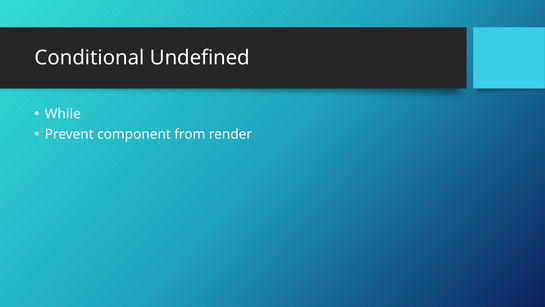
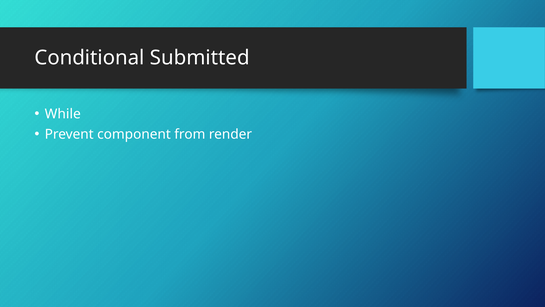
Undefined: Undefined -> Submitted (200, 58)
